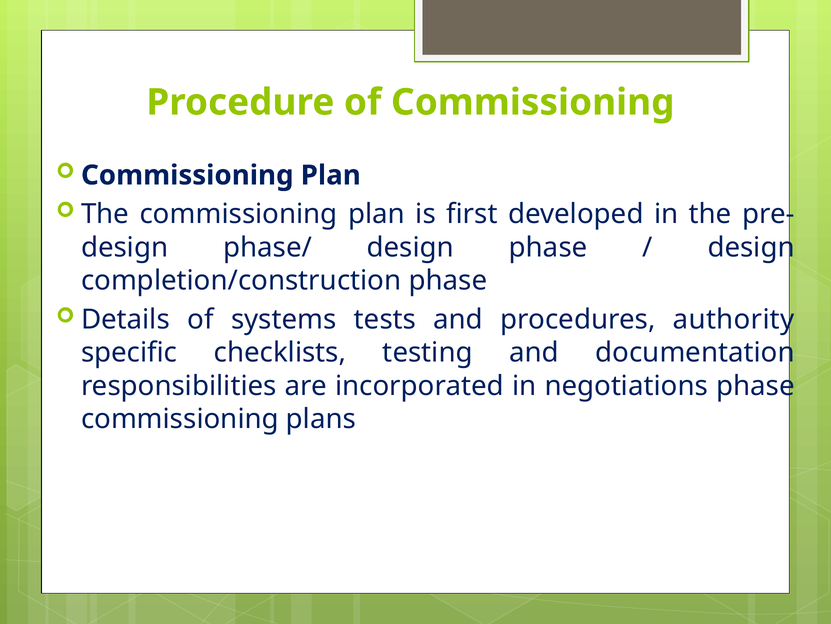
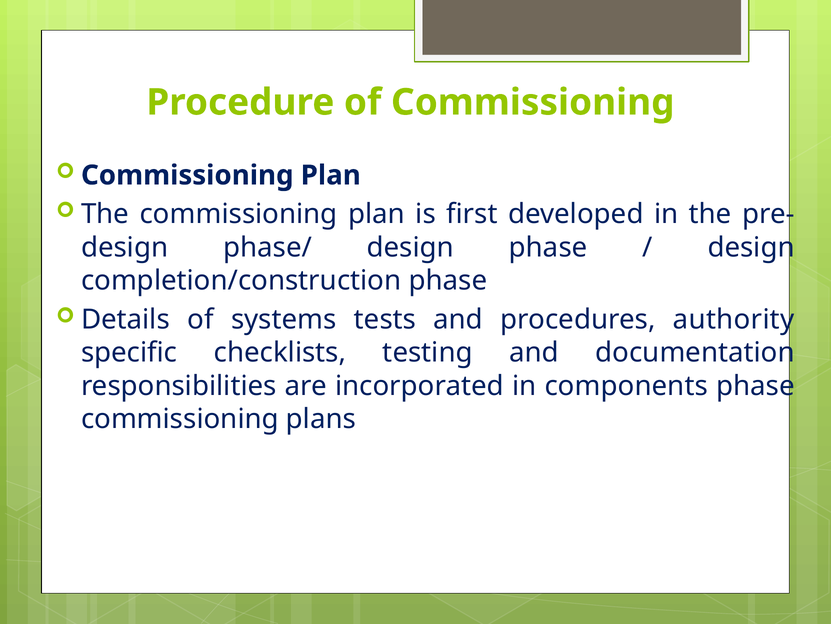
negotiations: negotiations -> components (626, 386)
